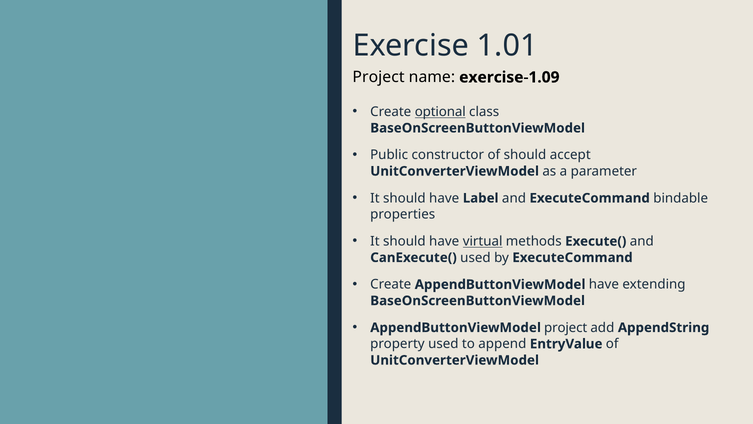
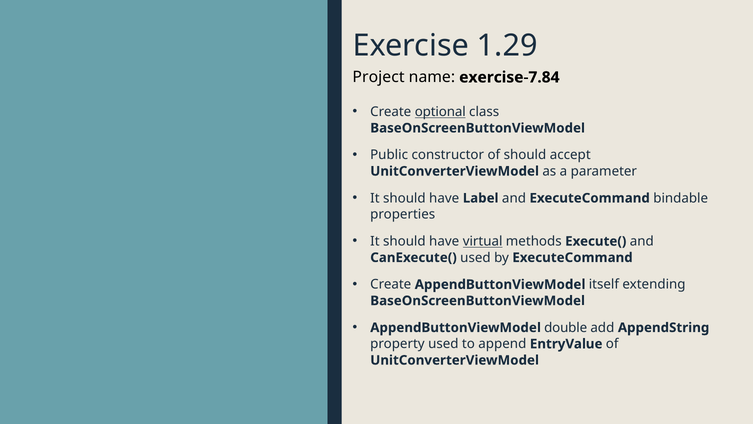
1.01: 1.01 -> 1.29 (507, 46)
exercise-1.09: exercise-1.09 -> exercise-7.84 (509, 77)
AppendButtonViewModel have: have -> itself (604, 284)
AppendButtonViewModel project: project -> double (566, 327)
